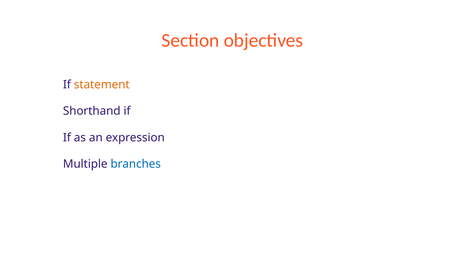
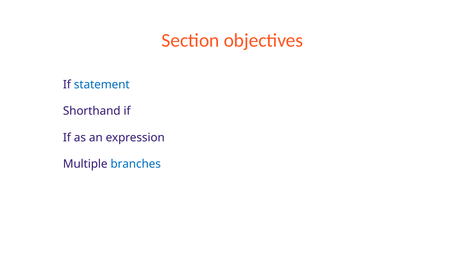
statement colour: orange -> blue (102, 85)
